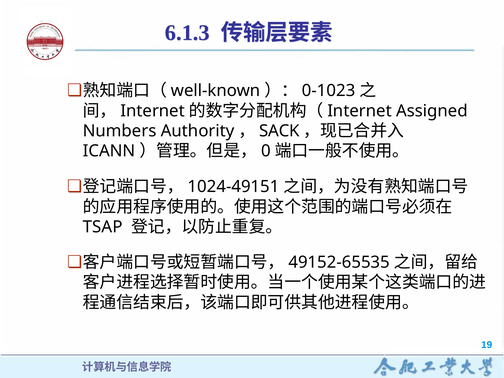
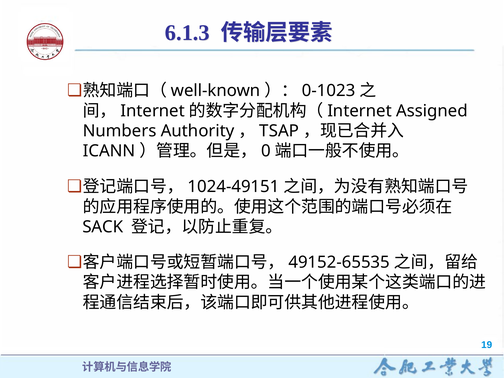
SACK: SACK -> TSAP (279, 131)
TSAP: TSAP -> SACK (103, 227)
